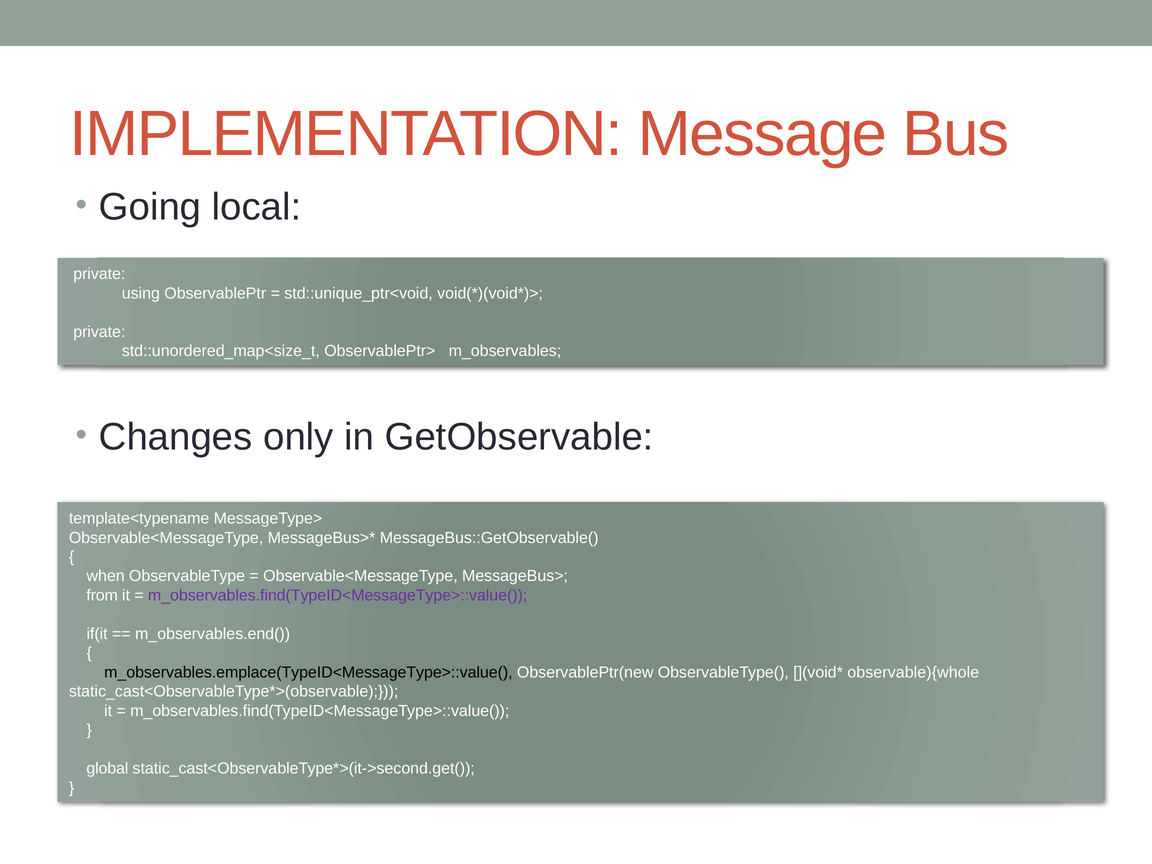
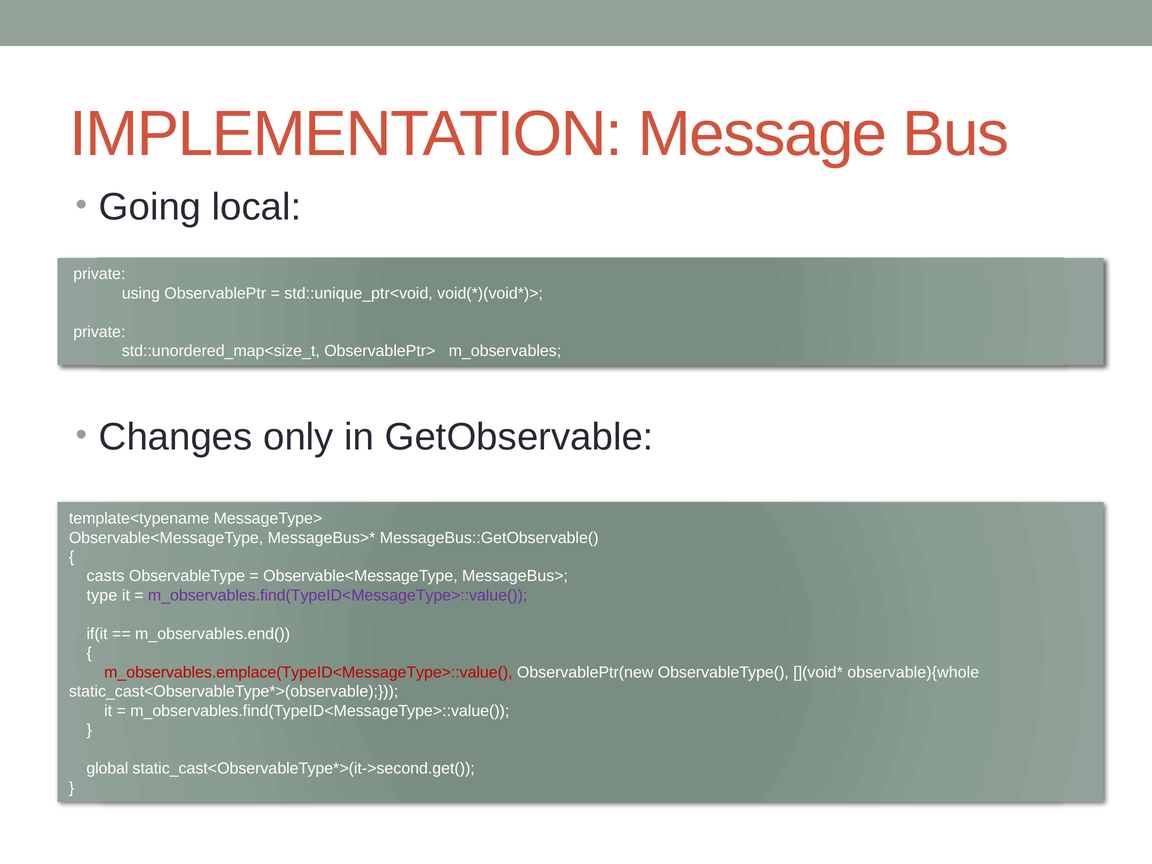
when: when -> casts (105, 576)
from: from -> type (102, 595)
m_observables.emplace(TypeID<MessageType>::value( colour: black -> red (308, 672)
